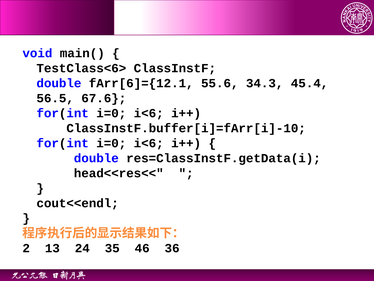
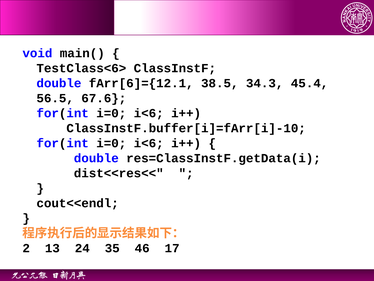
55.6: 55.6 -> 38.5 (220, 83)
head<<res<<: head<<res<< -> dist<<res<< (119, 173)
36: 36 -> 17 (172, 248)
